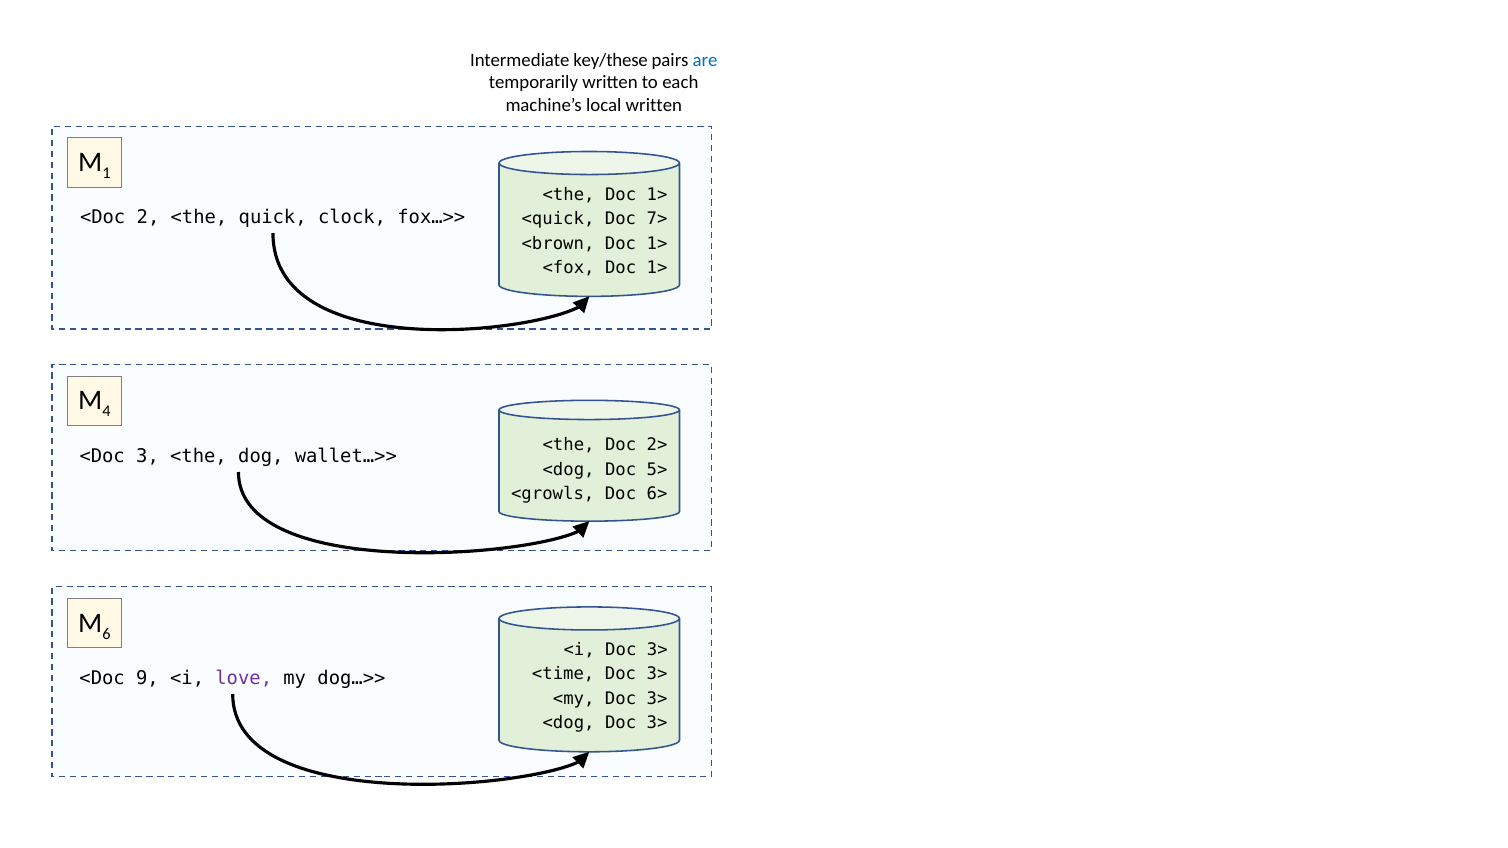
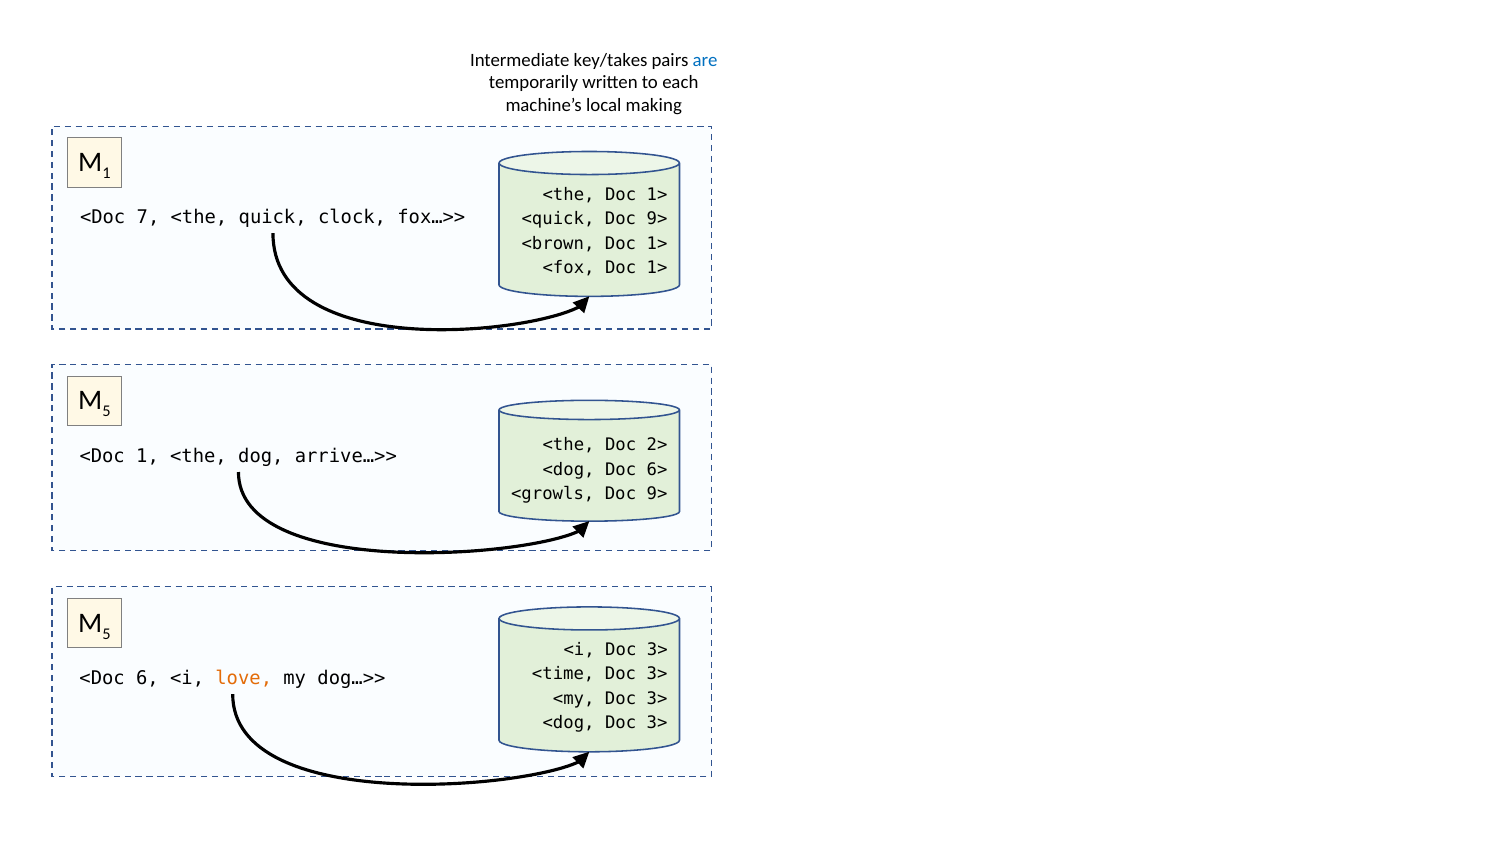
key/these: key/these -> key/takes (611, 60)
local written: written -> making (654, 105)
2: 2 -> 7 (148, 218)
<quick Doc 7>: 7> -> 9> (657, 219)
4: 4 -> 5 (106, 412)
<Doc 3: 3 -> 1 (148, 457)
wallet…>>: wallet…>> -> arrive…>> (346, 457)
5>: 5> -> 6> (657, 470)
<growls Doc 6>: 6> -> 9> (657, 494)
6: 6 -> 5 (106, 634)
9: 9 -> 6 (147, 679)
love colour: purple -> orange (244, 679)
